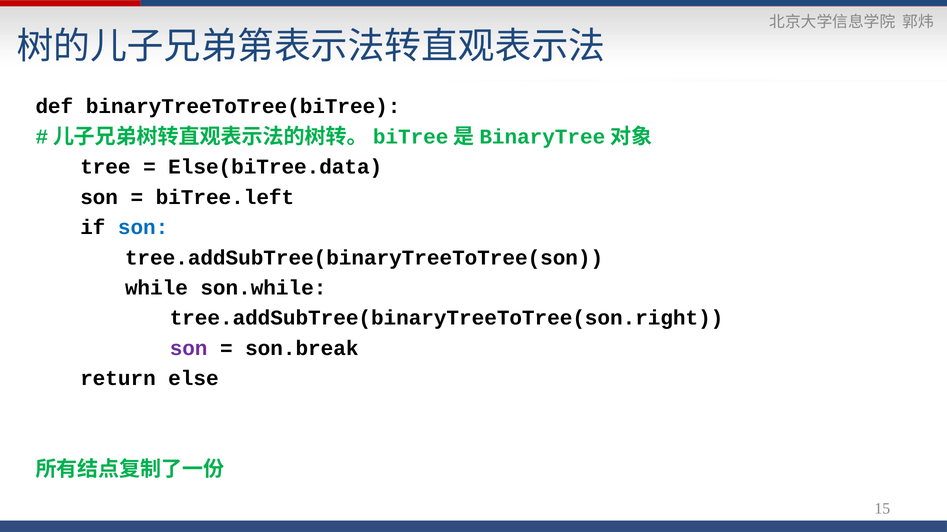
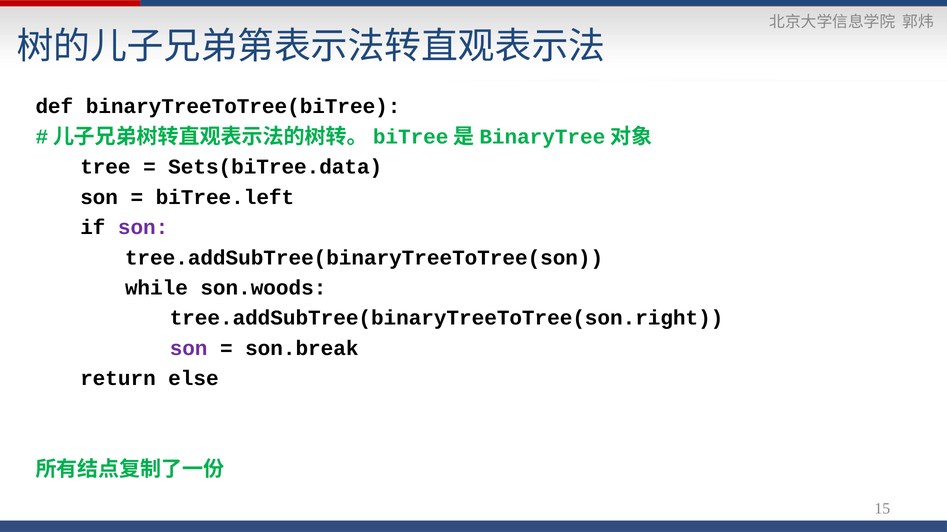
Else(biTree.data: Else(biTree.data -> Sets(biTree.data (275, 167)
son colour: blue -> purple (143, 228)
son.while: son.while -> son.woods (263, 288)
